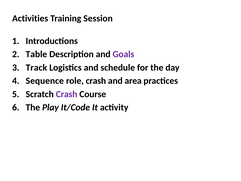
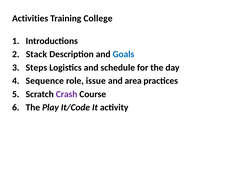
Session: Session -> College (98, 18)
Table: Table -> Stack (36, 54)
Goals colour: purple -> blue (123, 54)
Track: Track -> Steps (36, 67)
role crash: crash -> issue (96, 81)
